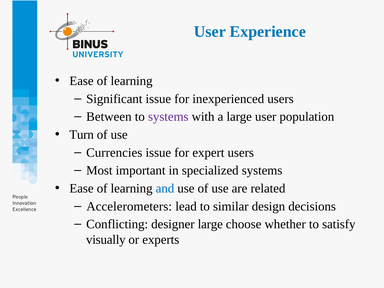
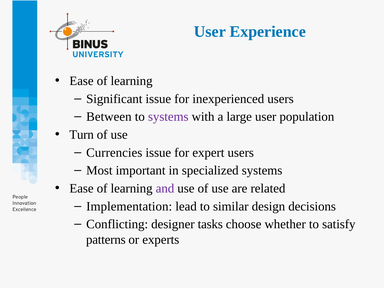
and colour: blue -> purple (165, 188)
Accelerometers: Accelerometers -> Implementation (129, 206)
designer large: large -> tasks (210, 224)
visually: visually -> patterns (106, 240)
